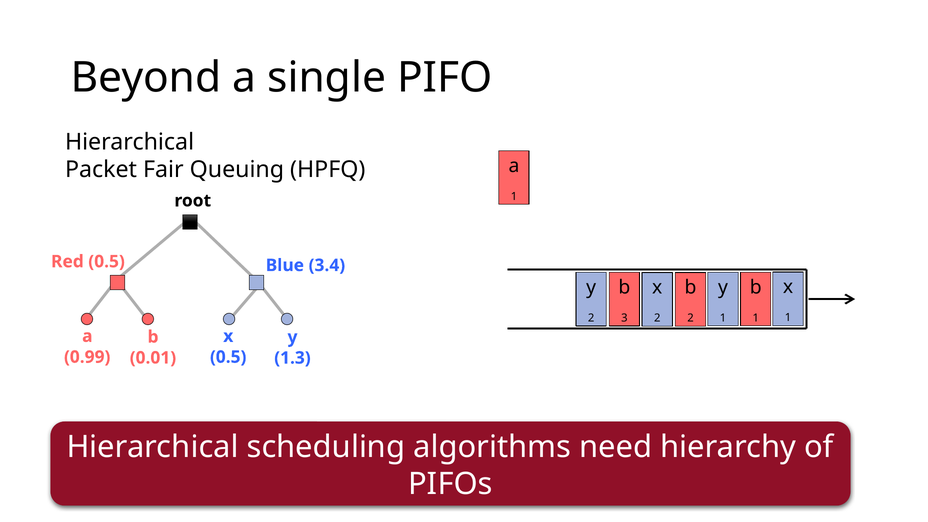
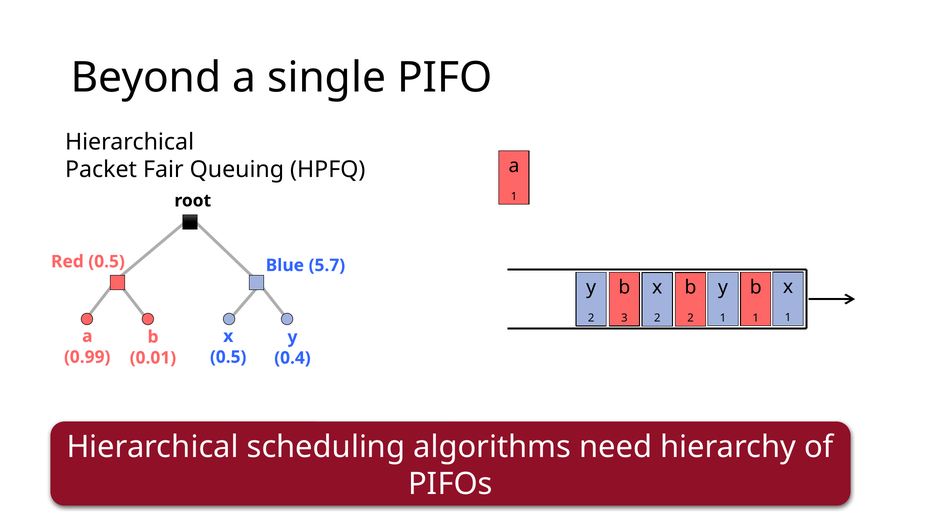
3.4: 3.4 -> 5.7 (327, 265)
1.3: 1.3 -> 0.4 (292, 358)
